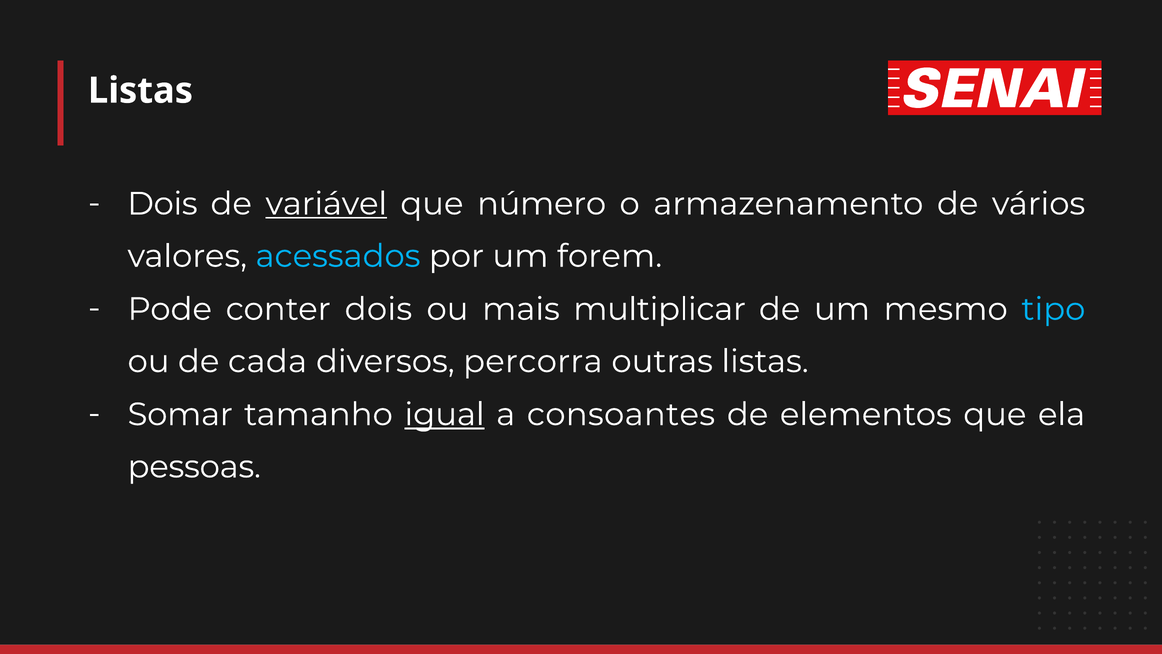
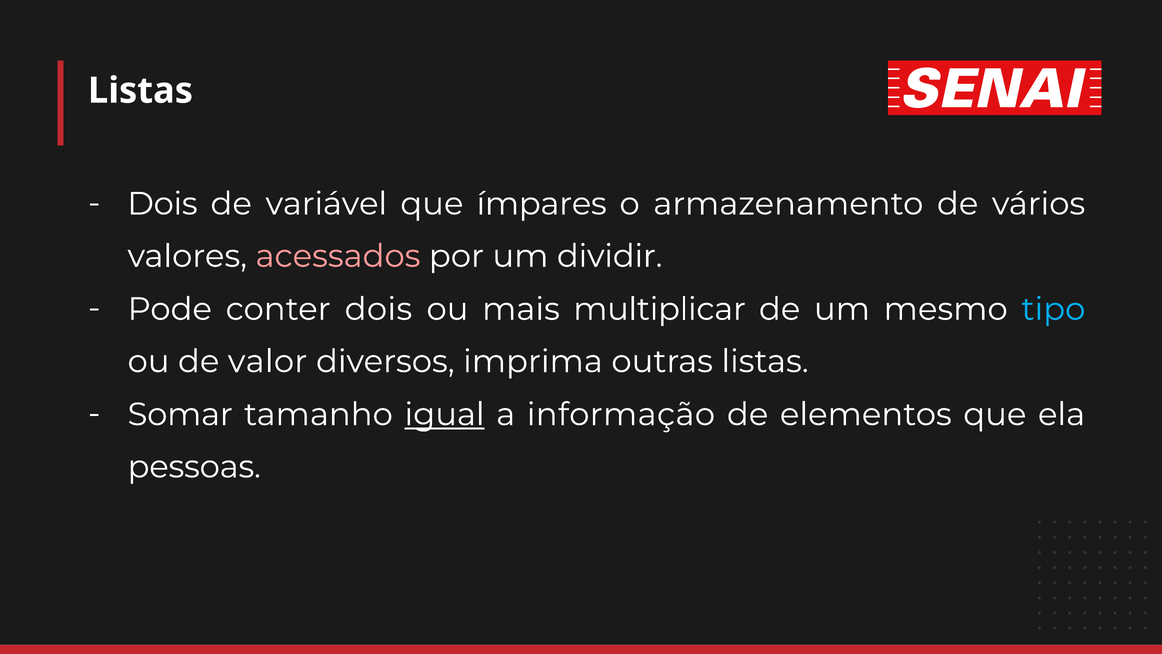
variável underline: present -> none (326, 204)
número: número -> ímpares (542, 204)
acessados colour: light blue -> pink (338, 256)
forem: forem -> dividir (610, 256)
cada: cada -> valor (268, 361)
percorra: percorra -> imprima (533, 361)
consoantes: consoantes -> informação (621, 414)
